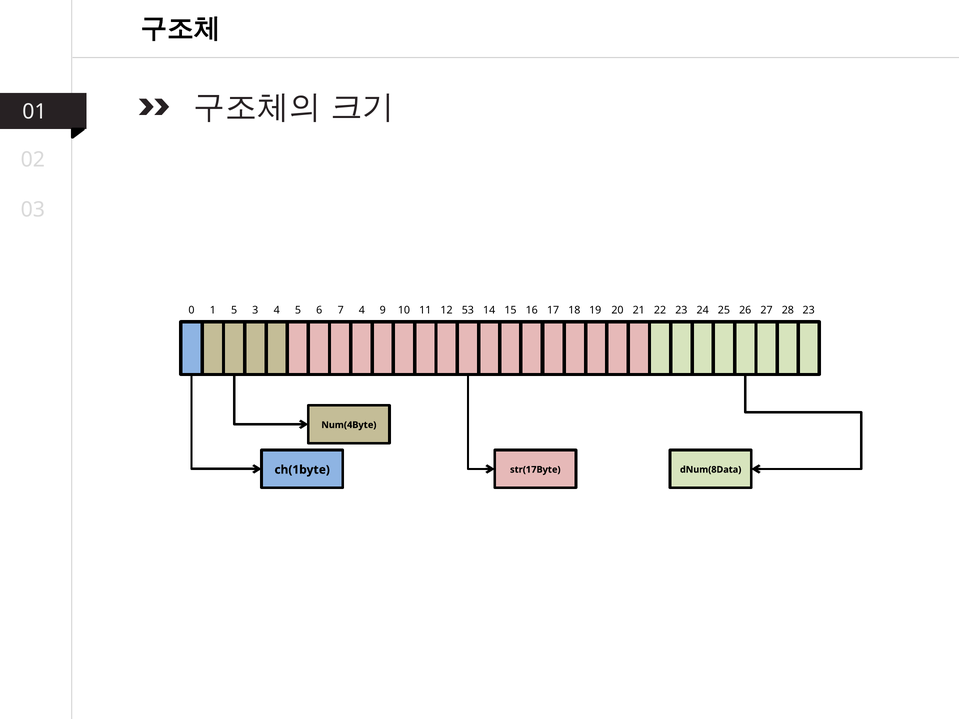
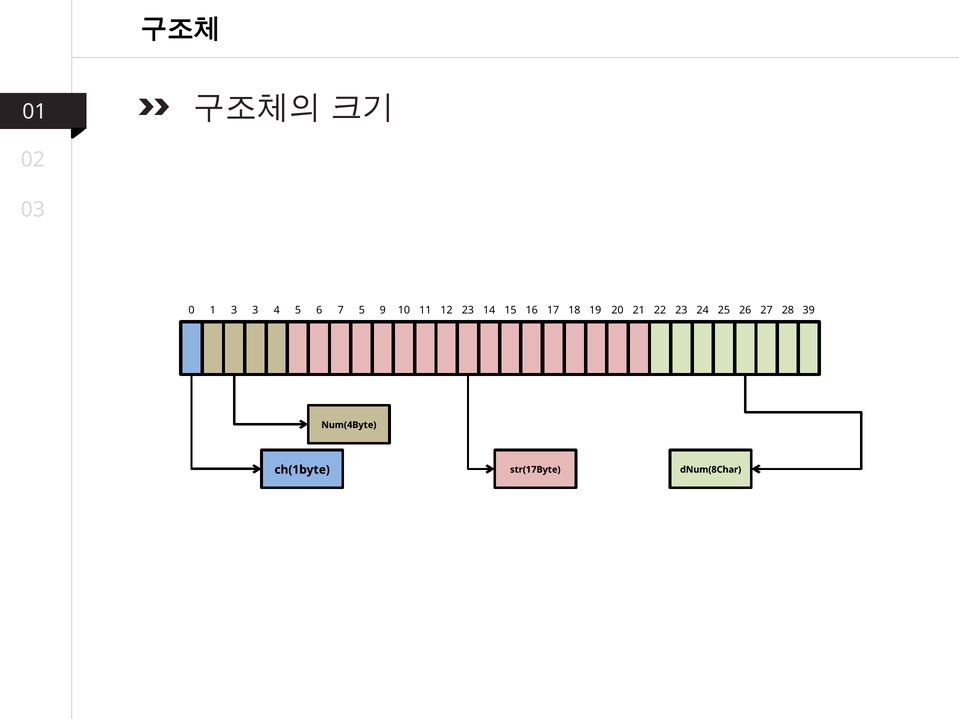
1 5: 5 -> 3 (234, 310)
7 4: 4 -> 5 (362, 310)
12 53: 53 -> 23 (468, 310)
28 23: 23 -> 39 (809, 310)
dNum(8Data: dNum(8Data -> dNum(8Char (711, 470)
